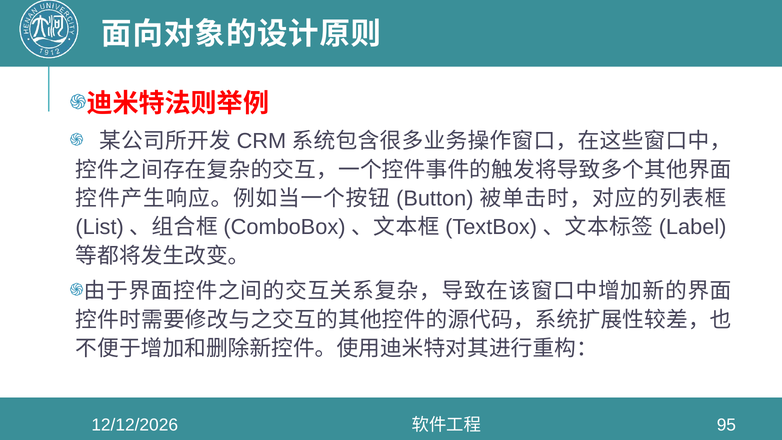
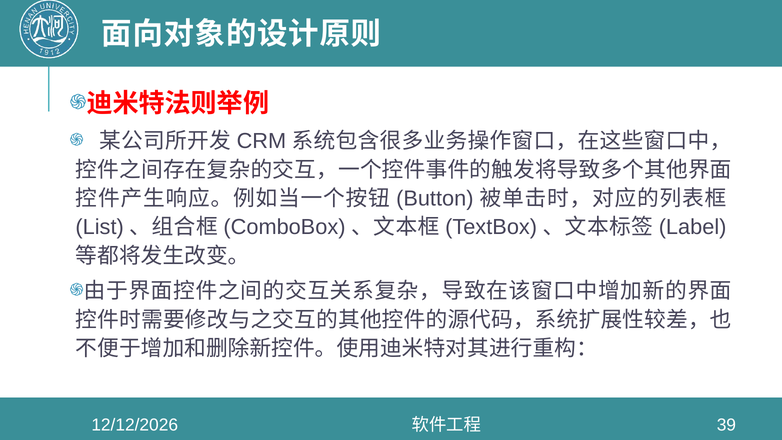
95: 95 -> 39 (726, 425)
